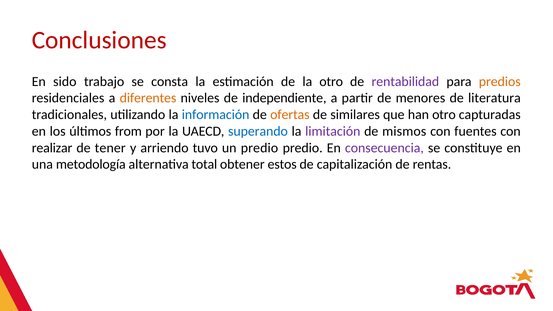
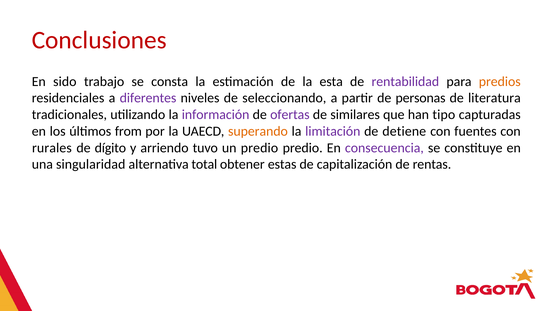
la otro: otro -> esta (331, 82)
diferentes colour: orange -> purple (148, 98)
independiente: independiente -> seleccionando (284, 98)
menores: menores -> personas (421, 98)
información colour: blue -> purple (216, 115)
ofertas colour: orange -> purple (290, 115)
han otro: otro -> tipo (444, 115)
superando colour: blue -> orange (258, 131)
mismos: mismos -> detiene (404, 131)
realizar: realizar -> rurales (52, 148)
tener: tener -> dígito (110, 148)
metodología: metodología -> singularidad (91, 164)
estos: estos -> estas (282, 164)
